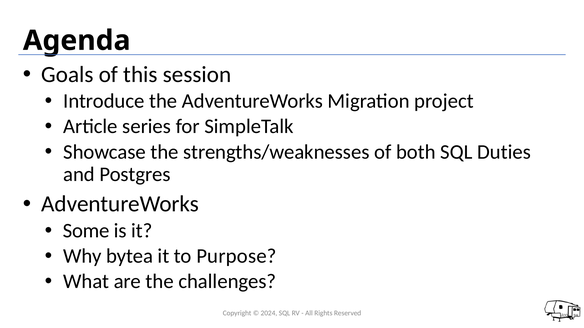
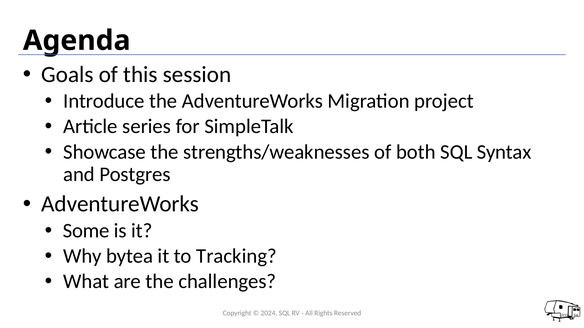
Duties: Duties -> Syntax (504, 152)
Purpose: Purpose -> Tracking (237, 256)
